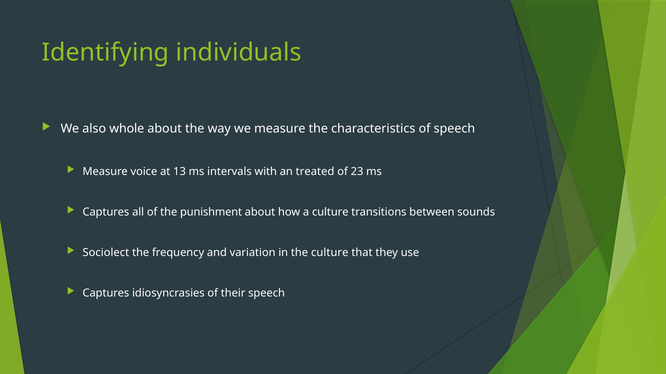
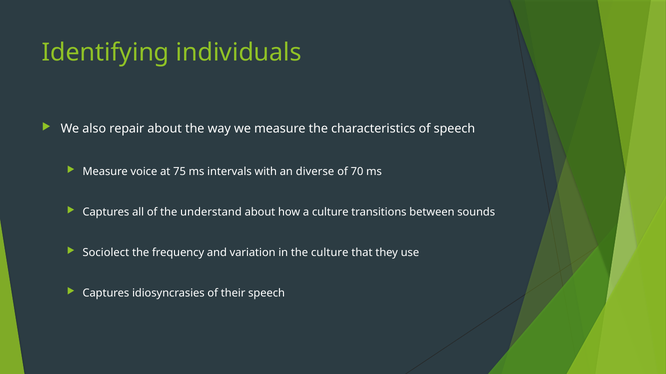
whole: whole -> repair (127, 129)
13: 13 -> 75 (180, 172)
treated: treated -> diverse (315, 172)
23: 23 -> 70 (357, 172)
punishment: punishment -> understand (211, 212)
